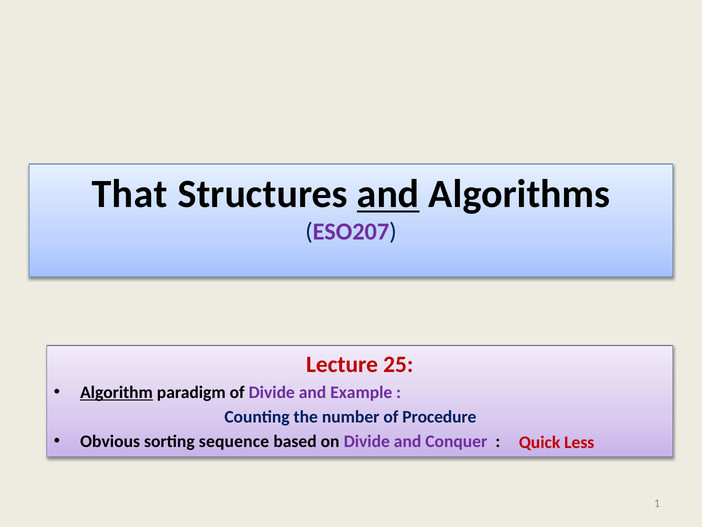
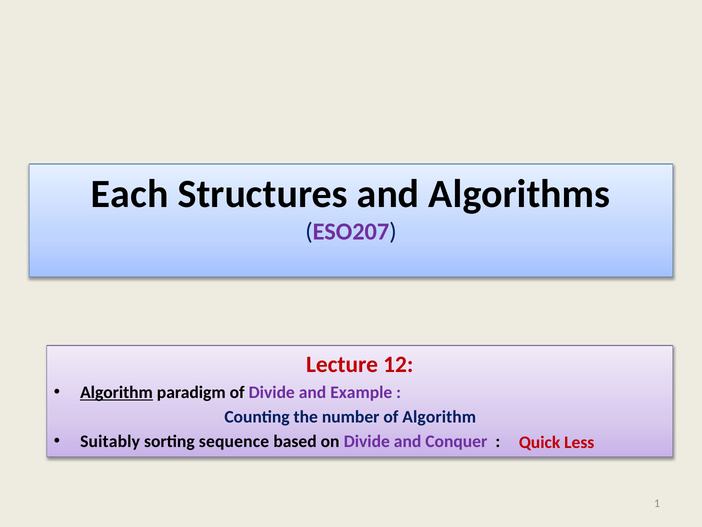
That: That -> Each (130, 194)
and underline: present -> none (388, 194)
25: 25 -> 12 (398, 364)
of Procedure: Procedure -> Algorithm (439, 417)
Obvious: Obvious -> Suitably (110, 441)
